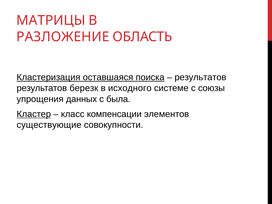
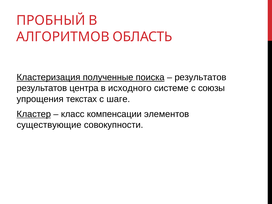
МАТРИЦЫ: МАТРИЦЫ -> ПРОБНЫЙ (51, 20)
РАЗЛОЖЕНИЕ: РАЗЛОЖЕНИЕ -> АЛГОРИТМОВ (63, 37)
оставшаяся: оставшаяся -> полученные (108, 77)
березк: березк -> центра (84, 88)
данных: данных -> текстах (81, 99)
была: была -> шаге (118, 99)
